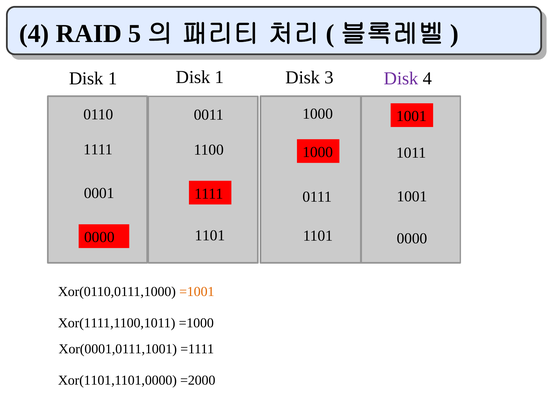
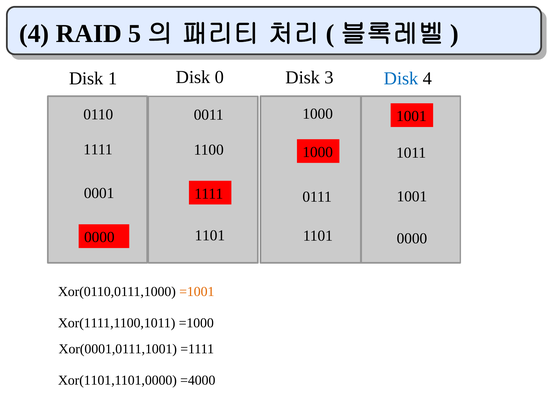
1: 1 -> 0 (219, 77)
Disk colour: purple -> blue (401, 78)
=2000: =2000 -> =4000 (198, 380)
